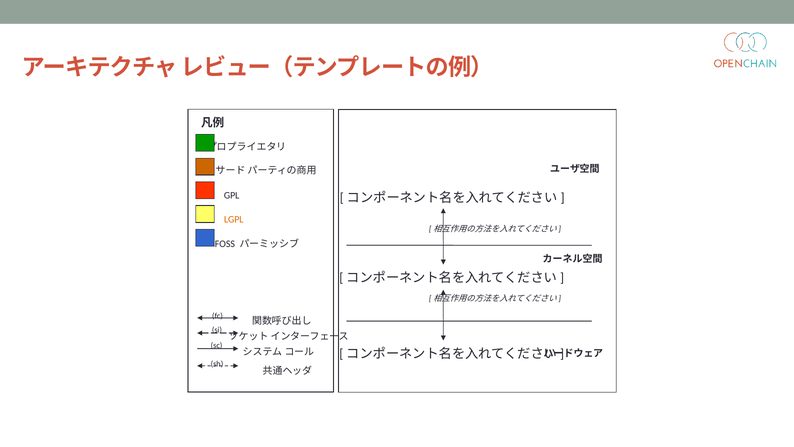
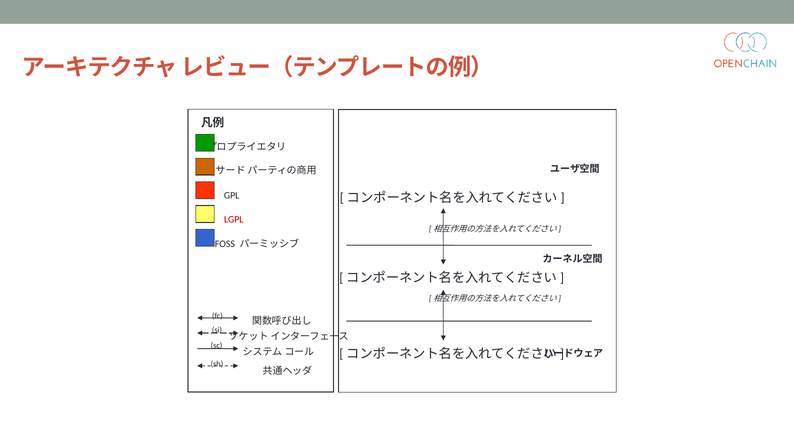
LGPL colour: orange -> red (234, 219)
